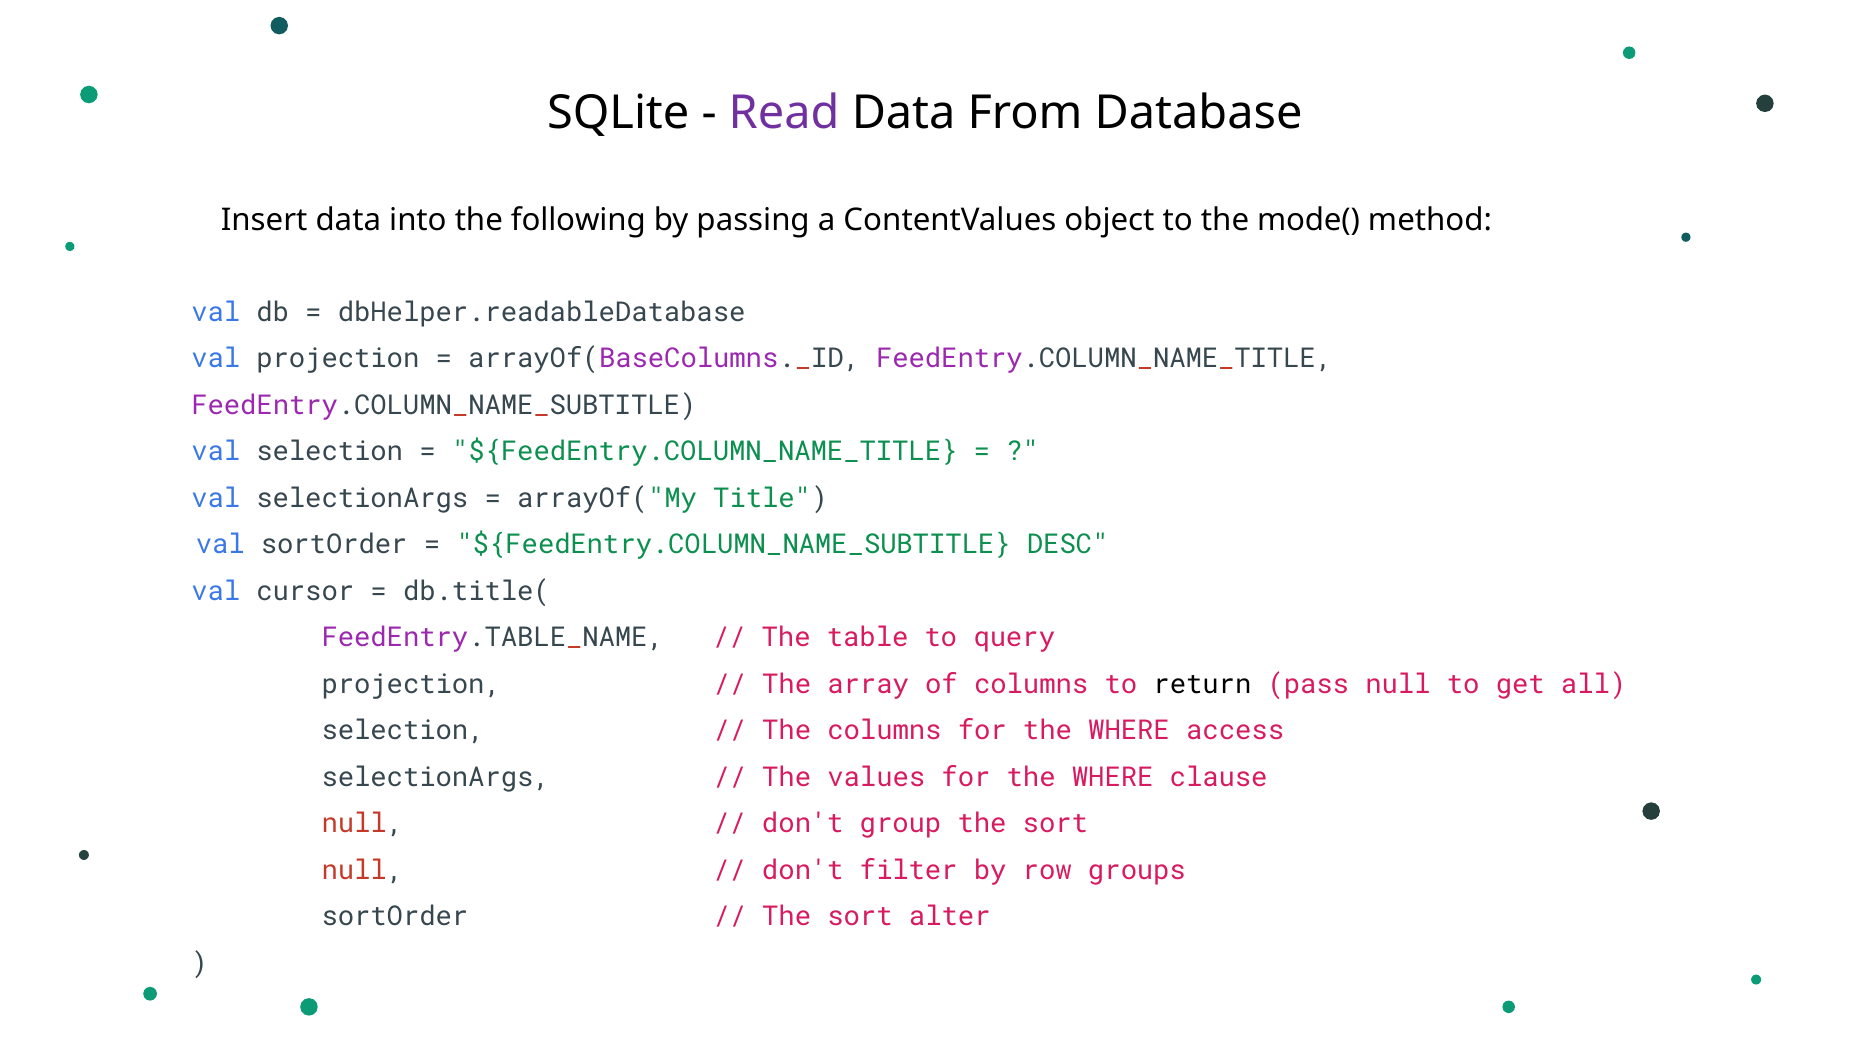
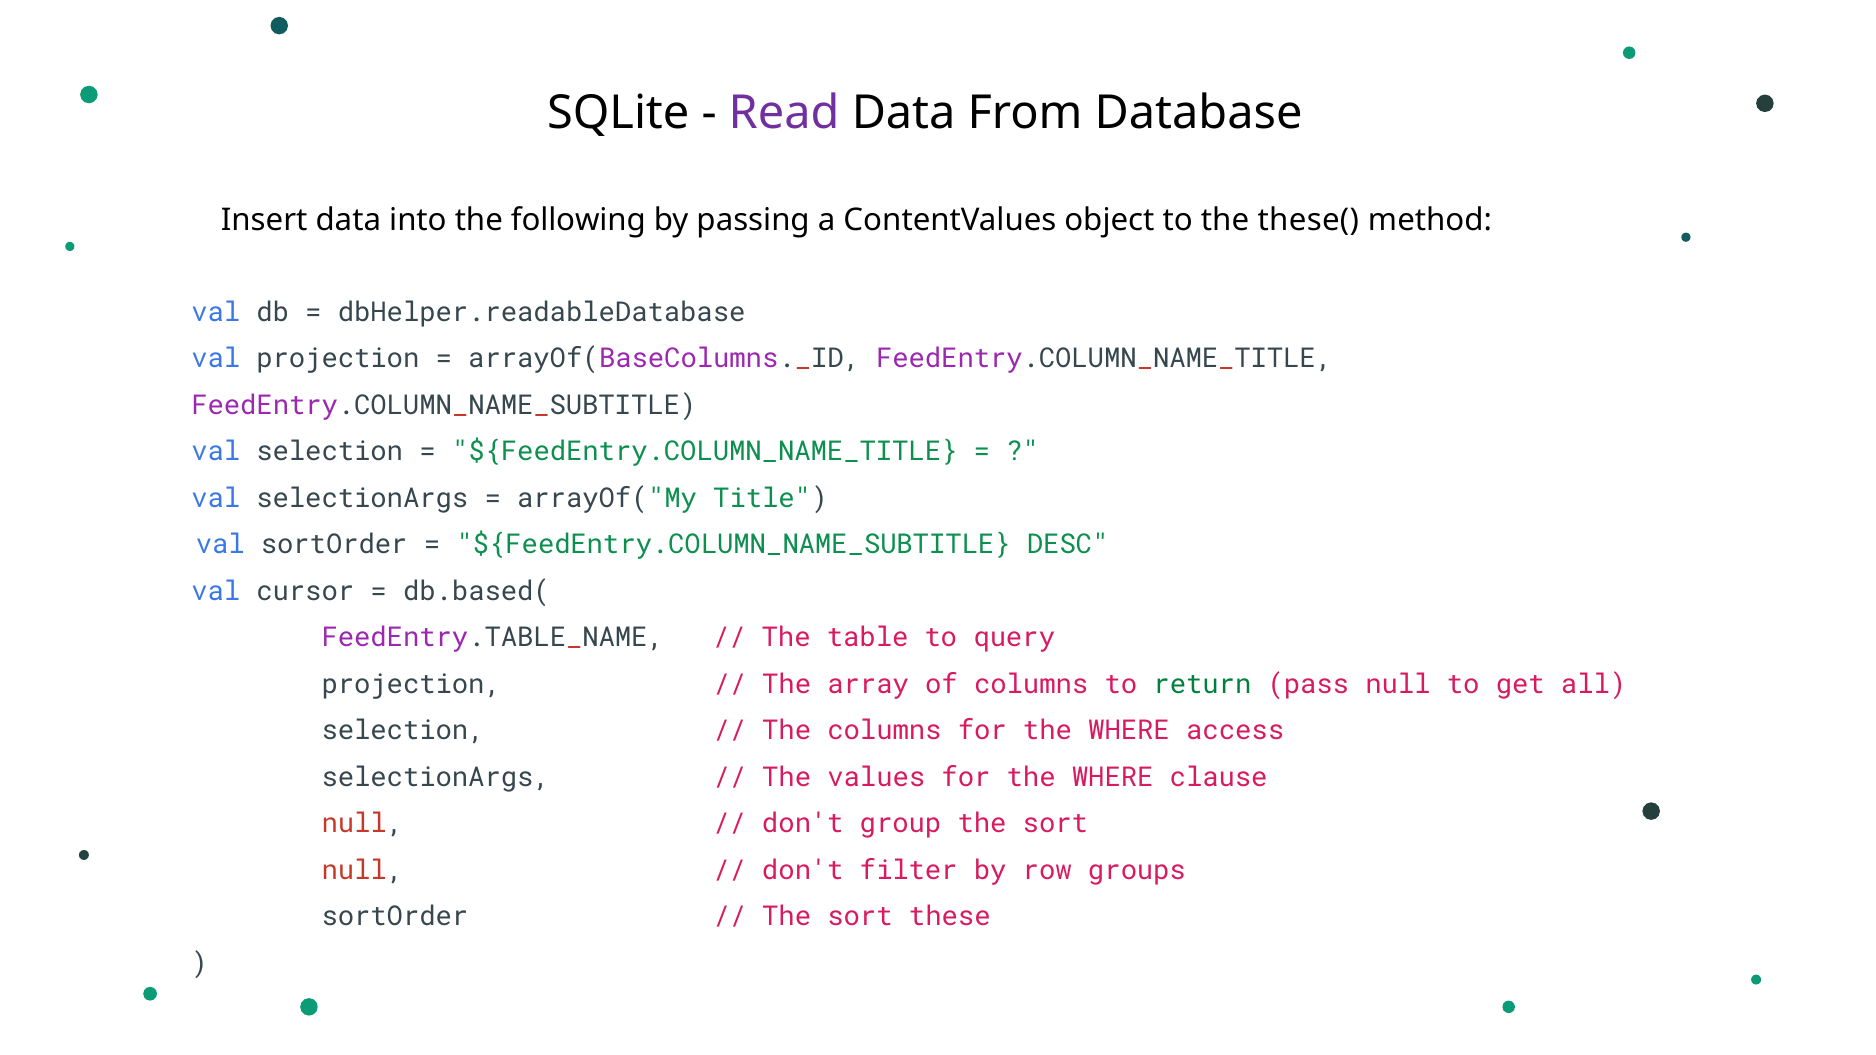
mode(: mode( -> these( (1308, 220)
db.title(: db.title( -> db.based( (476, 591)
return colour: black -> green (1202, 685)
alter: alter -> these (950, 917)
